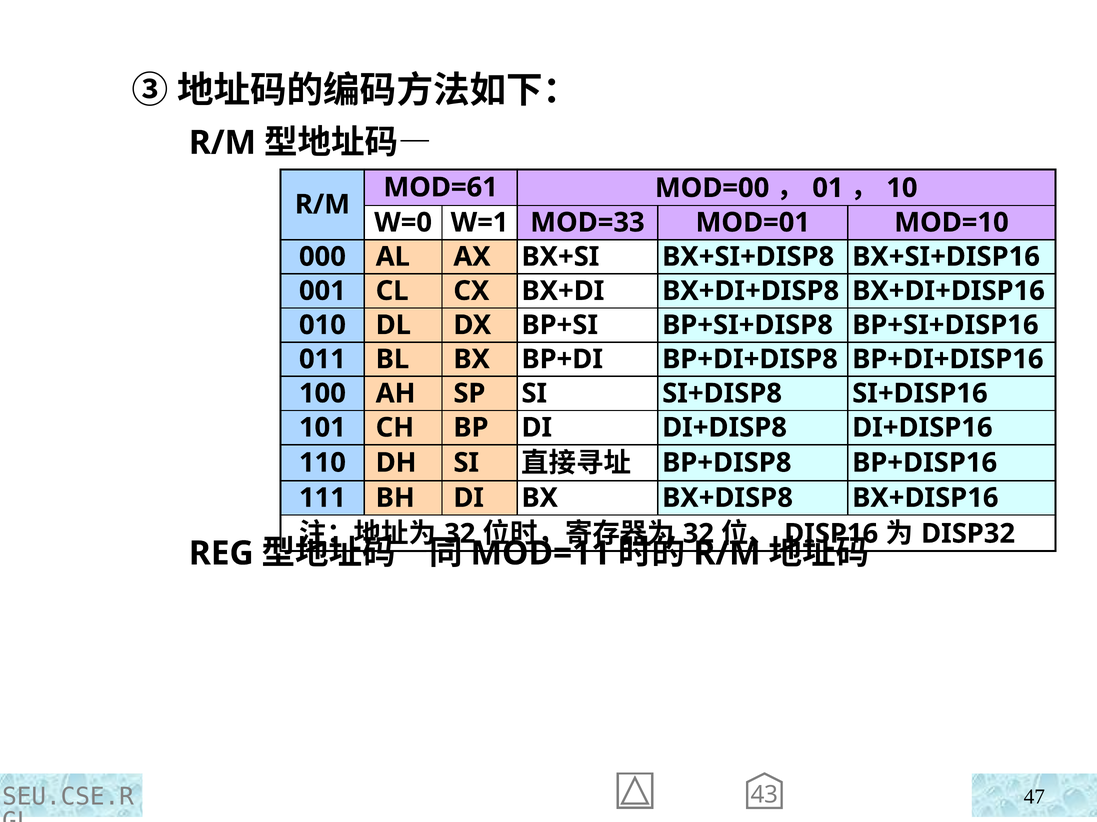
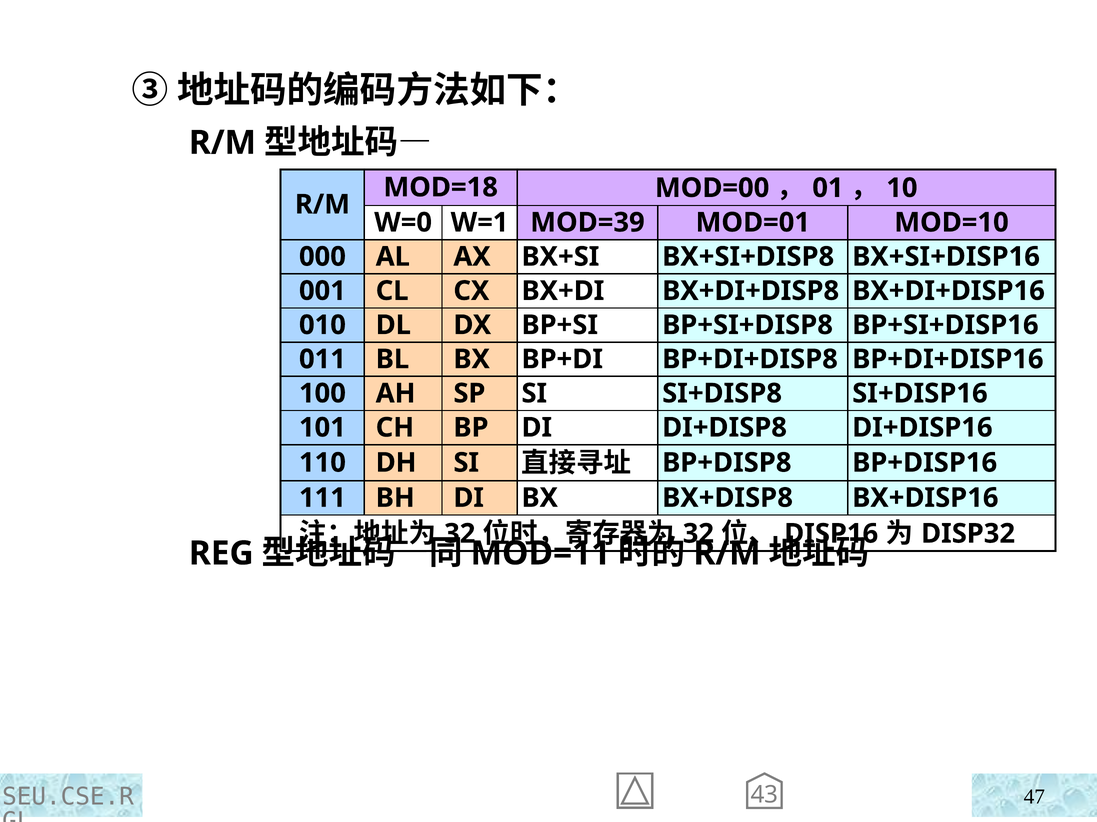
MOD=61: MOD=61 -> MOD=18 (441, 188)
MOD=33: MOD=33 -> MOD=39 (587, 223)
